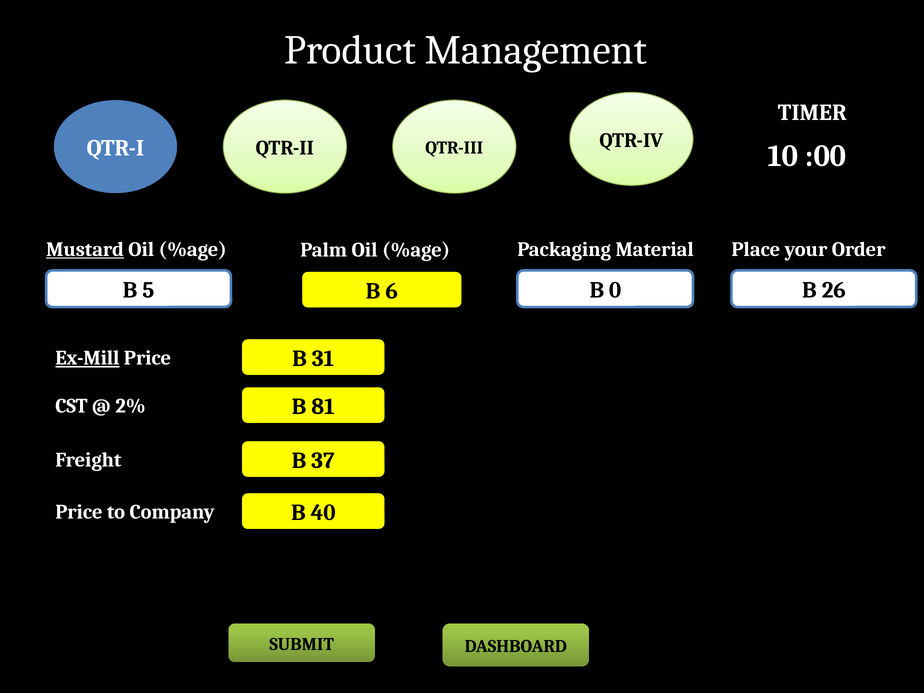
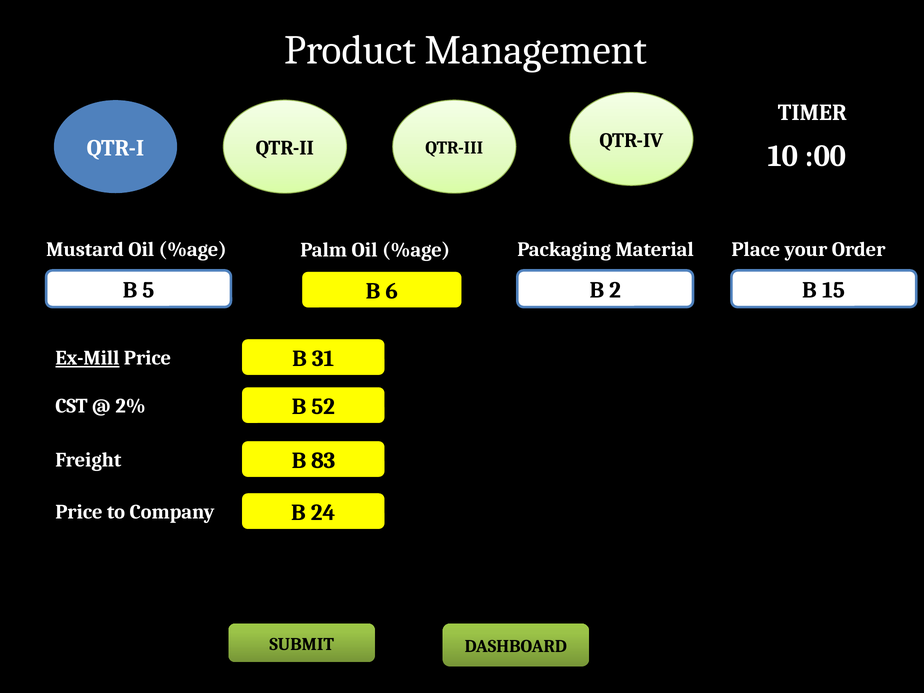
Mustard underline: present -> none (85, 249)
0: 0 -> 2 (615, 290)
26: 26 -> 15 (834, 290)
81: 81 -> 52 (323, 407)
37: 37 -> 83 (323, 461)
40: 40 -> 24 (323, 513)
